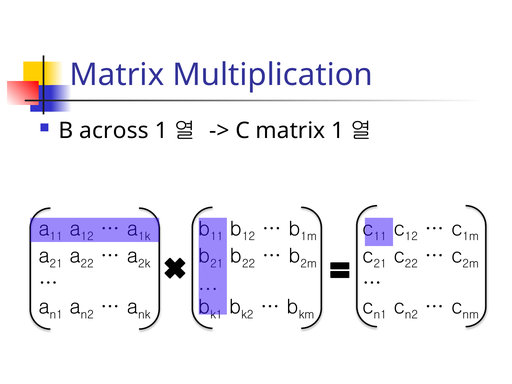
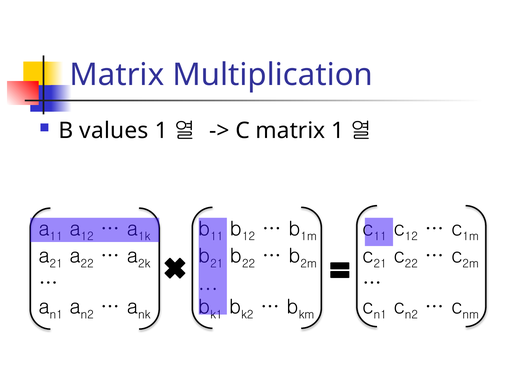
across: across -> values (114, 131)
